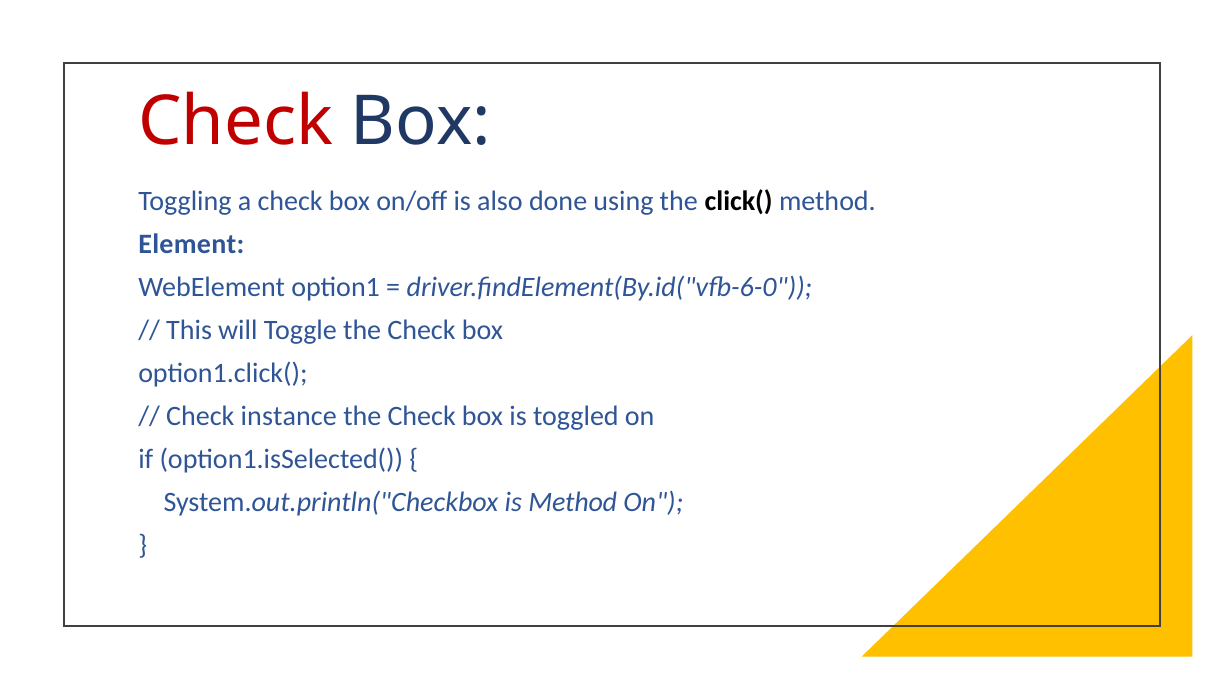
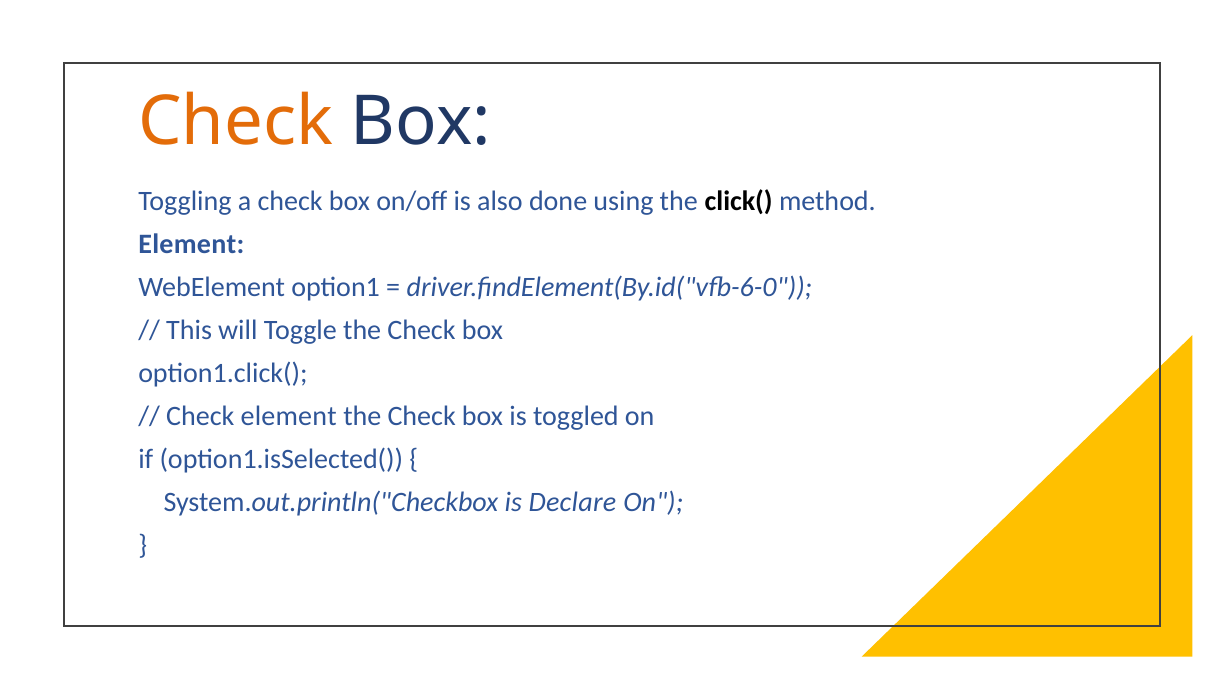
Check colour: red -> orange (236, 122)
Check instance: instance -> element (289, 416)
is Method: Method -> Declare (572, 503)
